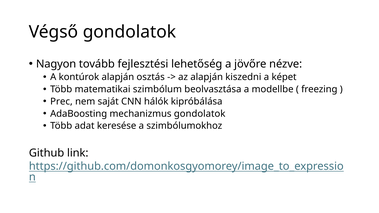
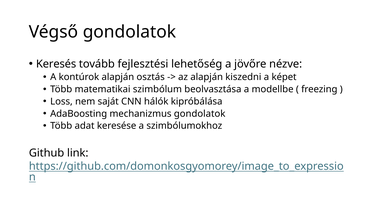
Nagyon: Nagyon -> Keresés (56, 64)
Prec: Prec -> Loss (61, 102)
